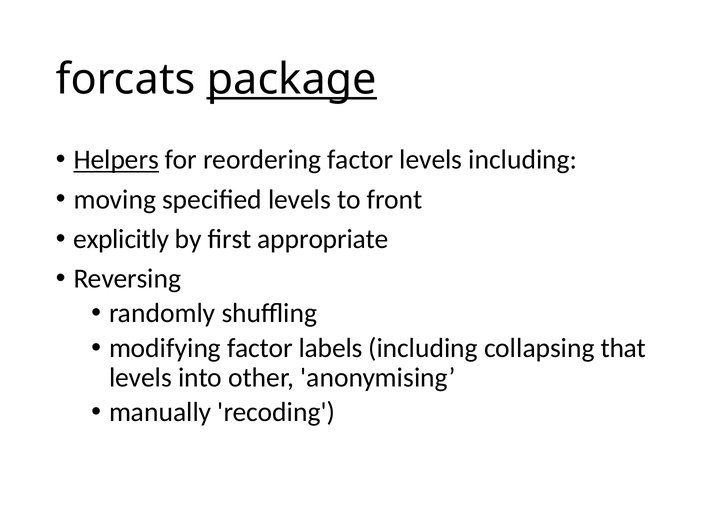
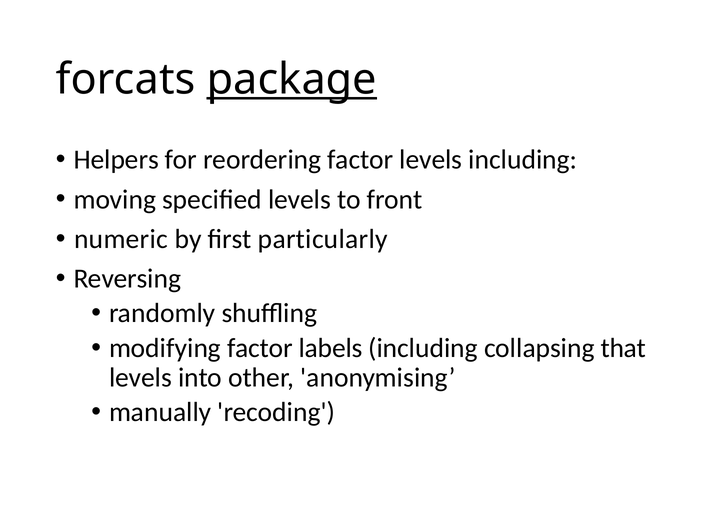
Helpers underline: present -> none (116, 160)
explicitly: explicitly -> numeric (121, 239)
appropriate: appropriate -> particularly (323, 239)
